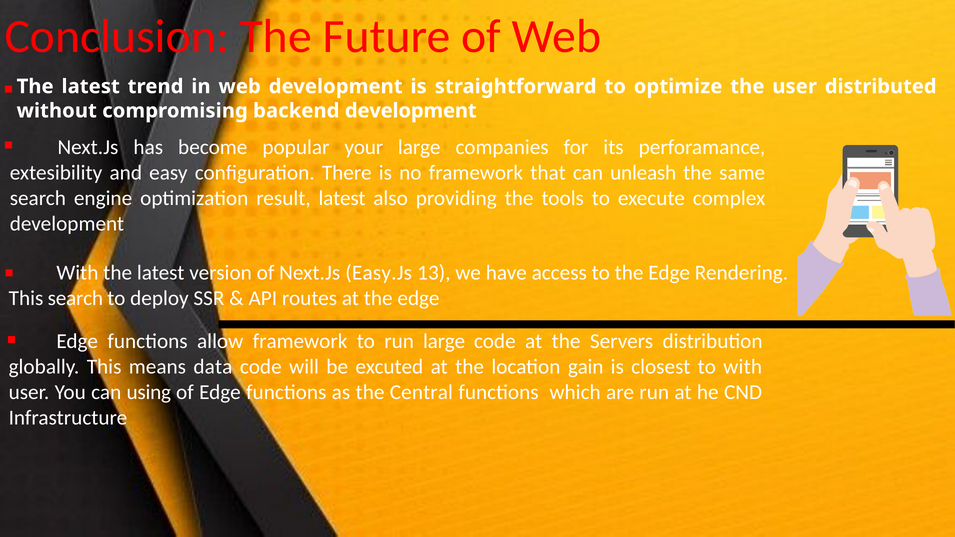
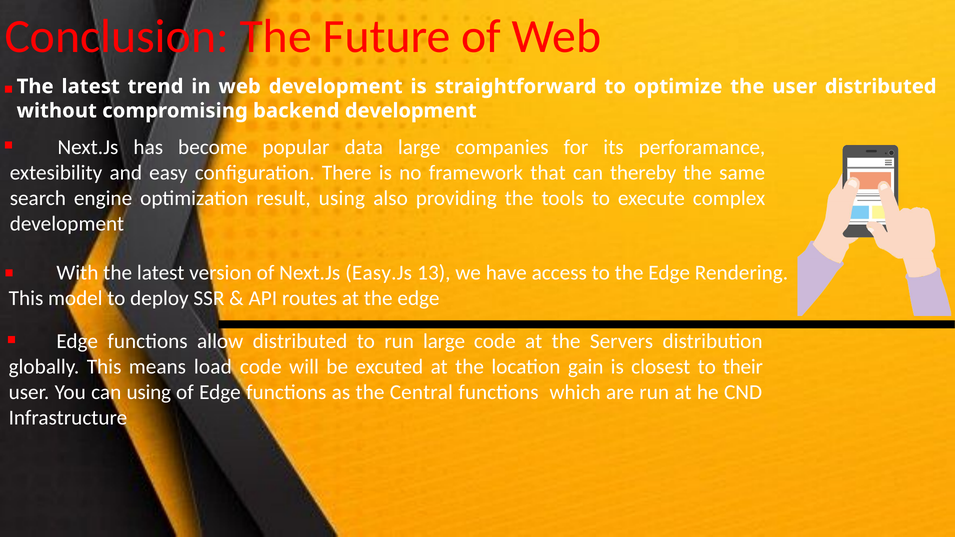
your: your -> data (364, 147)
unleash: unleash -> thereby (643, 173)
result latest: latest -> using (342, 198)
This search: search -> model (75, 298)
allow framework: framework -> distributed (300, 342)
data: data -> load (213, 367)
to with: with -> their (743, 367)
